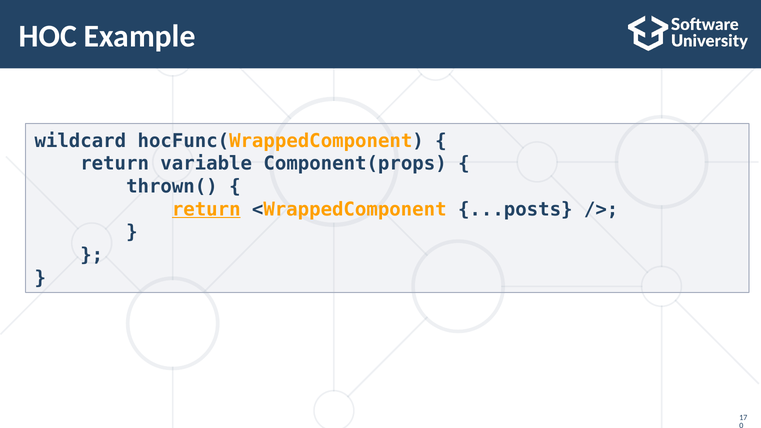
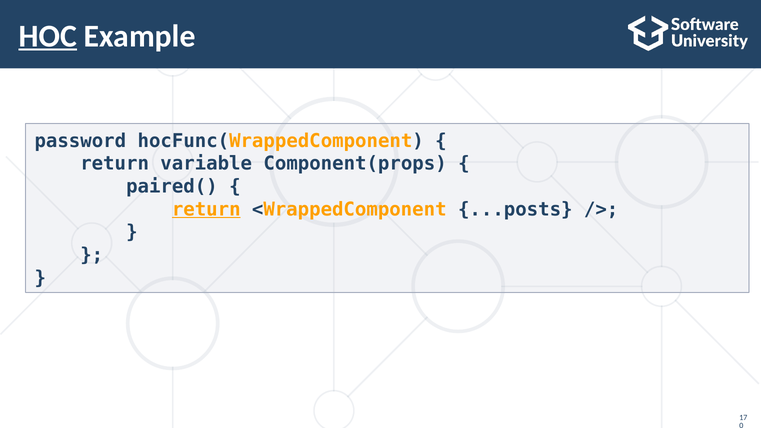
HOC underline: none -> present (48, 36)
wildcard: wildcard -> password (80, 141)
thrown(: thrown( -> paired( (172, 187)
